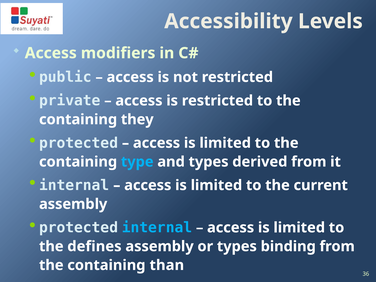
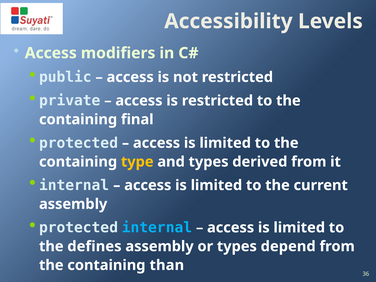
they: they -> final (137, 119)
type colour: light blue -> yellow (137, 162)
binding: binding -> depend (288, 246)
